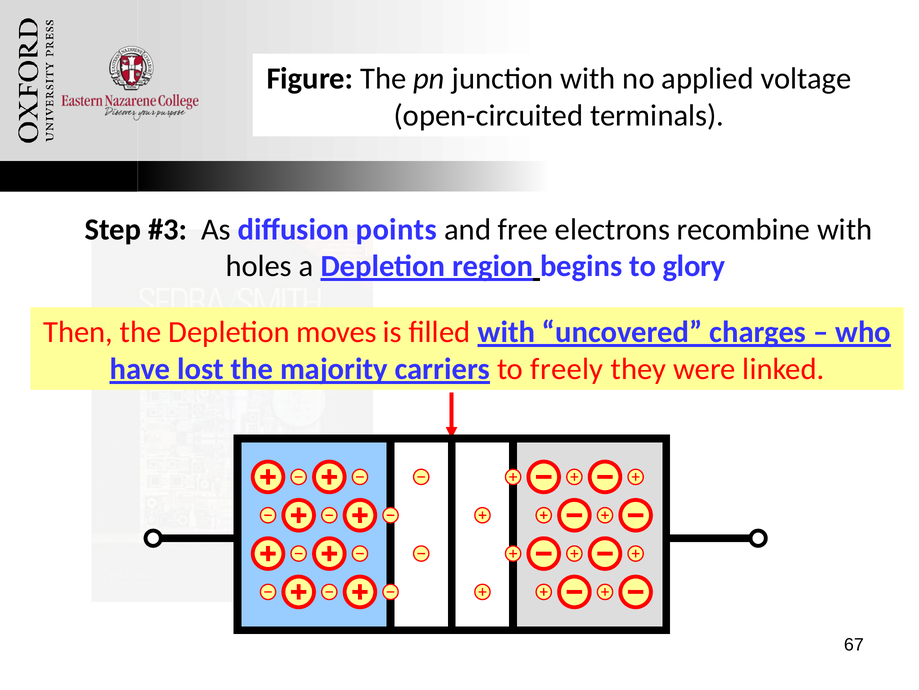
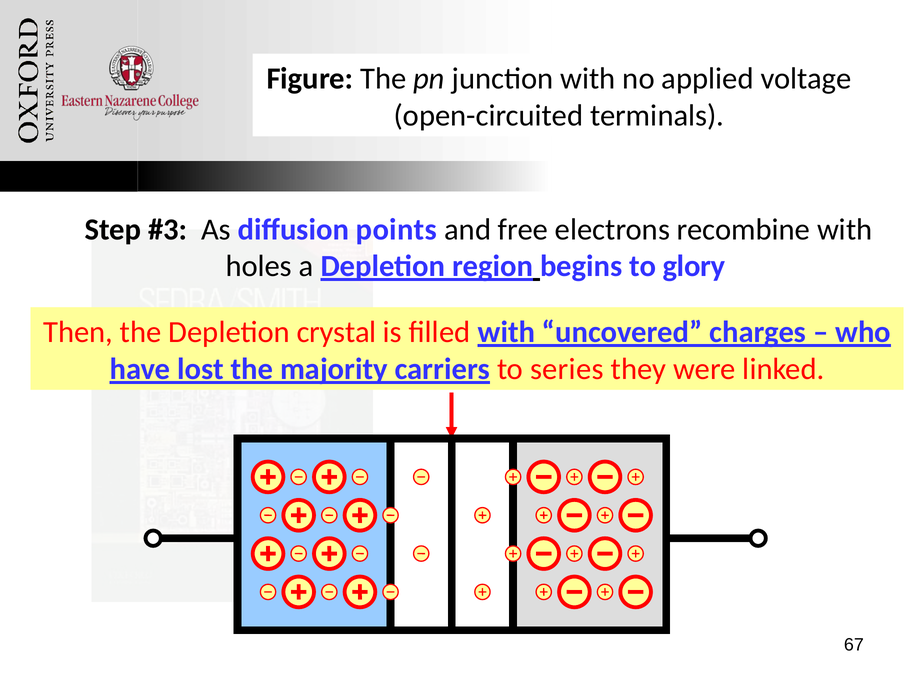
moves: moves -> crystal (337, 332)
freely: freely -> series (567, 369)
